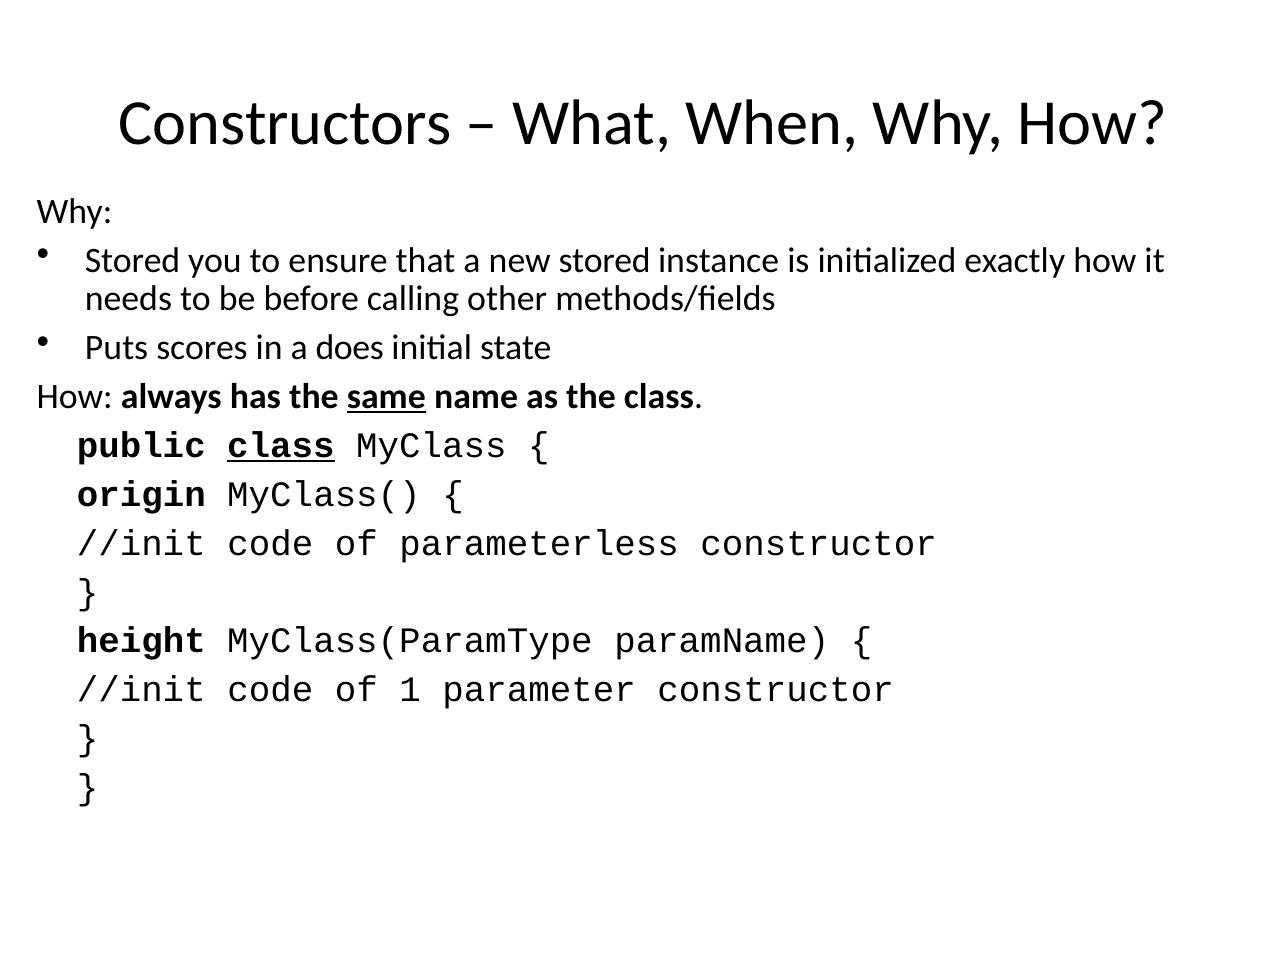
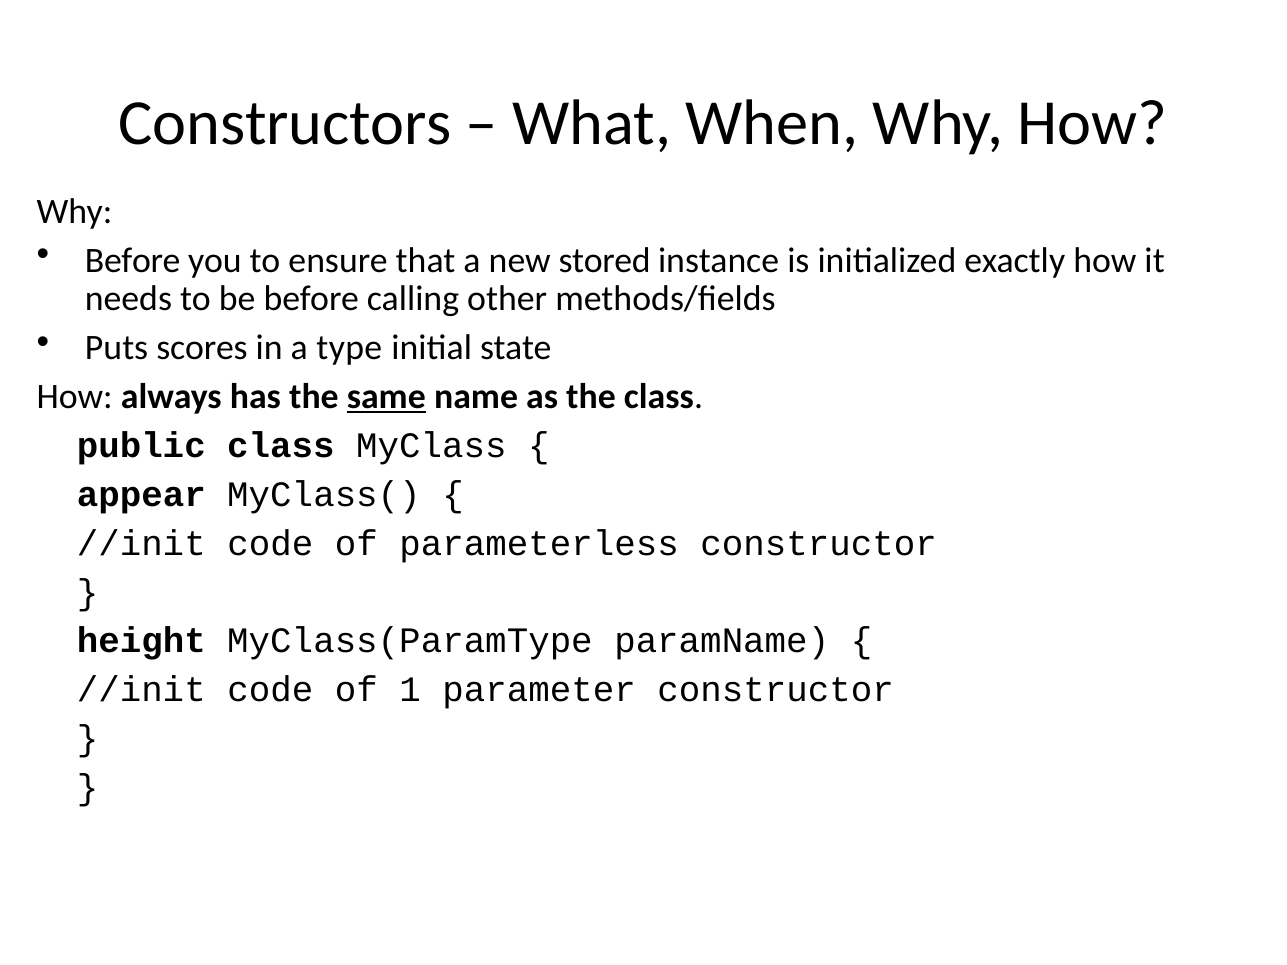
Stored: Stored -> Before (133, 260)
does: does -> type (349, 348)
class underline: present -> none (281, 446)
origin: origin -> appear (141, 495)
